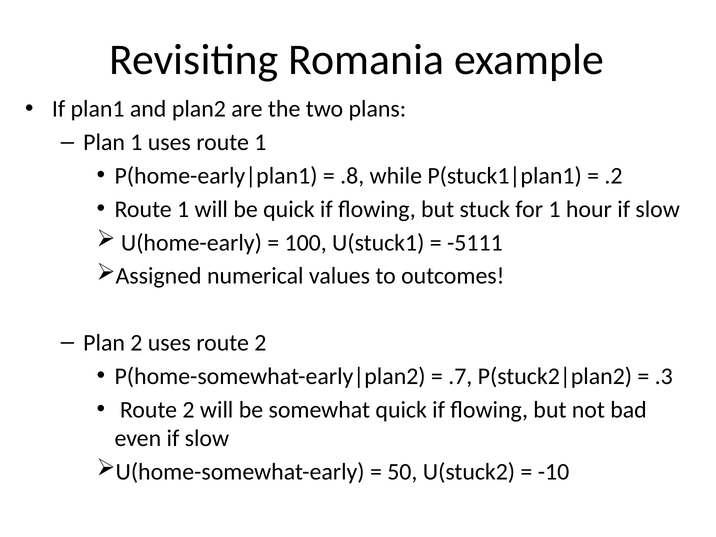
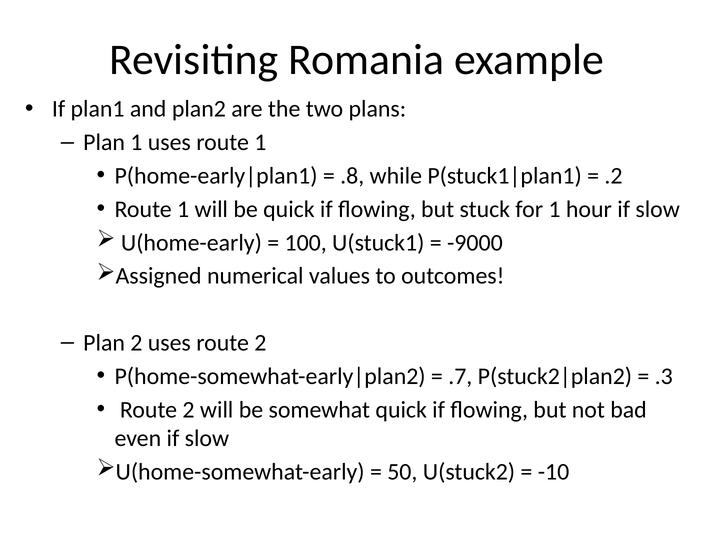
-5111: -5111 -> -9000 (475, 243)
